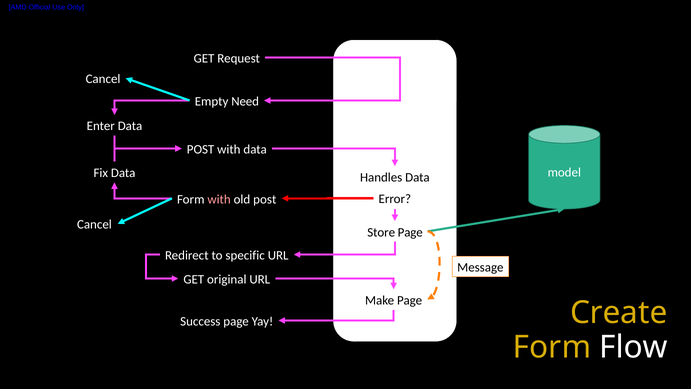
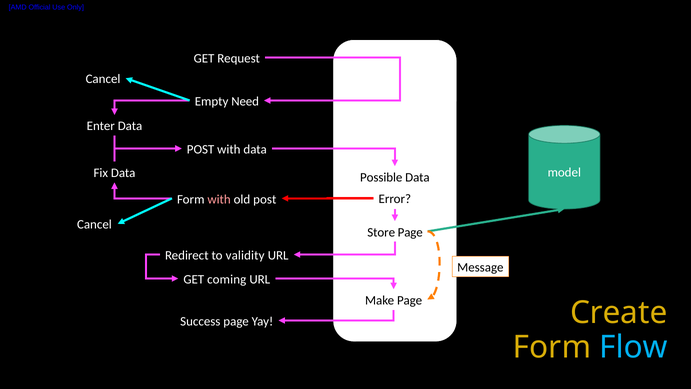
Handles: Handles -> Possible (381, 177)
specific: specific -> validity (245, 255)
original: original -> coming (227, 279)
Flow colour: white -> light blue (633, 347)
